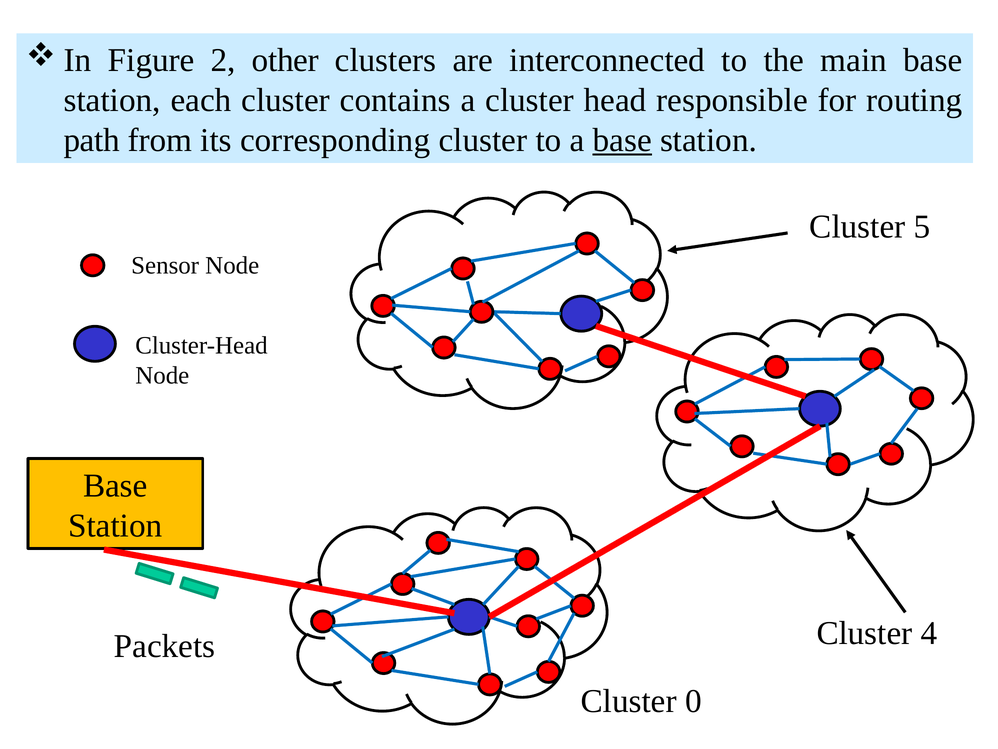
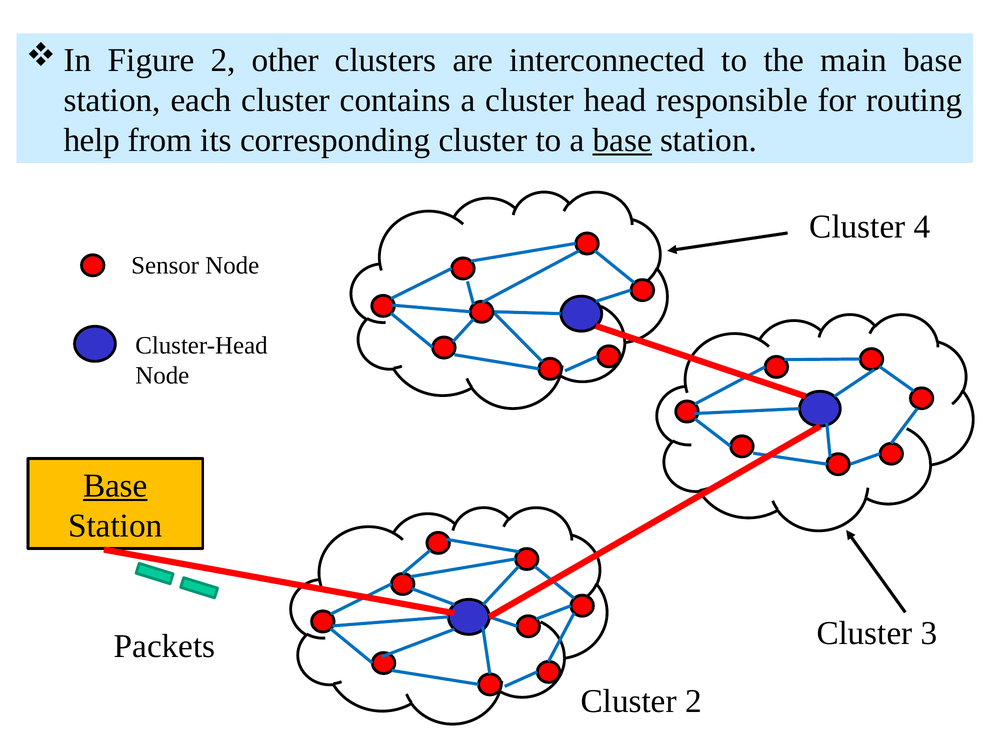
path: path -> help (92, 140)
5: 5 -> 4 (922, 227)
Base underline: none -> present (115, 486)
4: 4 -> 3 (929, 633)
Cluster 0: 0 -> 2 (693, 701)
